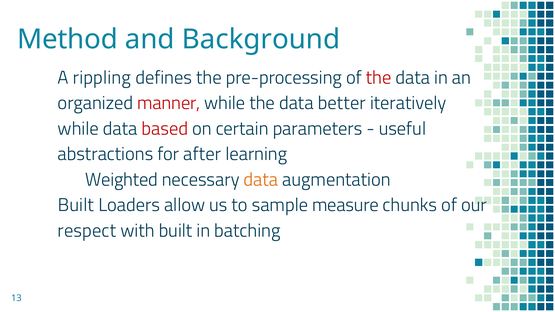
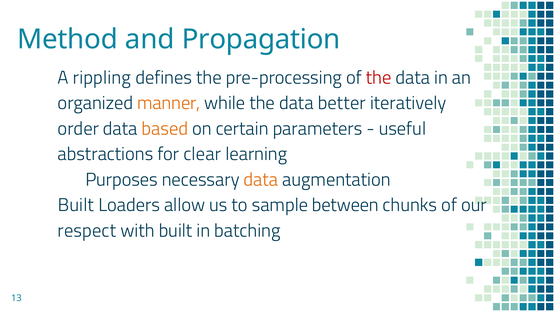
Background: Background -> Propagation (261, 39)
manner colour: red -> orange (169, 103)
while: while -> order (78, 129)
based colour: red -> orange (165, 129)
after: after -> clear (202, 154)
Weighted: Weighted -> Purposes (122, 180)
measure: measure -> between (345, 205)
